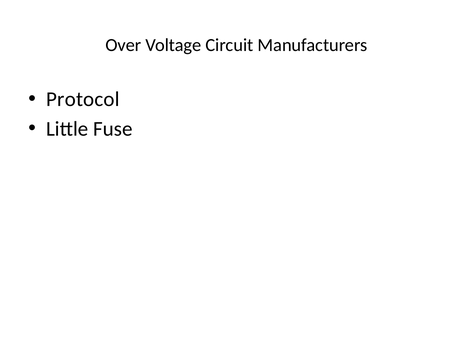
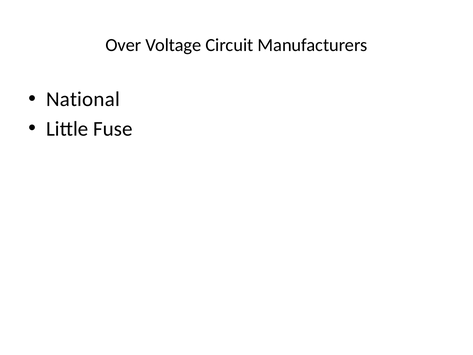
Protocol: Protocol -> National (83, 99)
